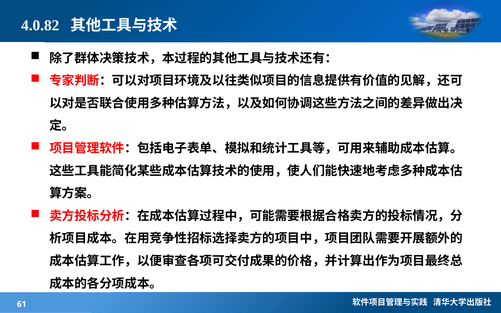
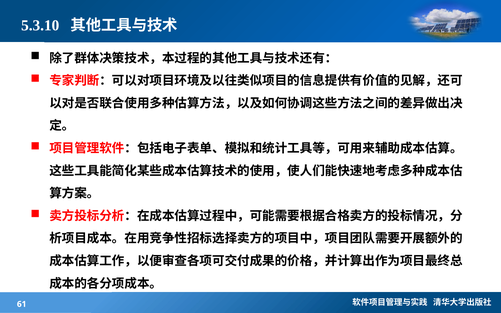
4.0.82: 4.0.82 -> 5.3.10 (40, 25)
